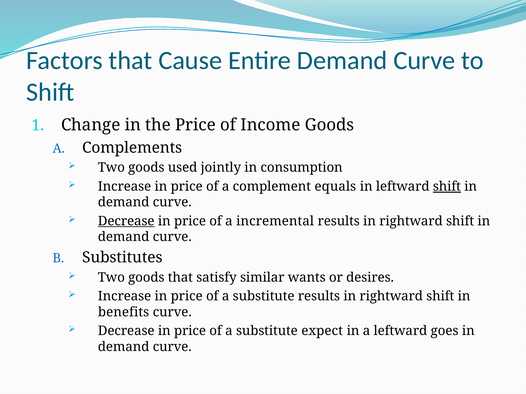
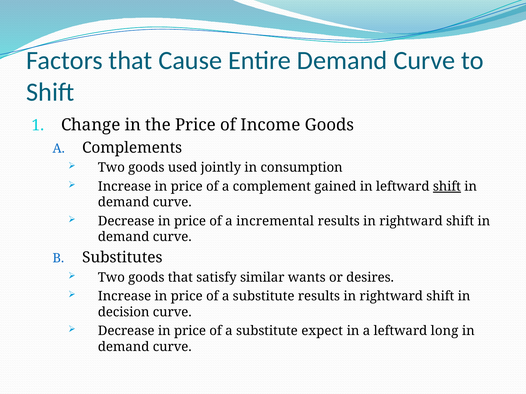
equals: equals -> gained (335, 187)
Decrease underline: present -> none (126, 221)
benefits: benefits -> decision (124, 312)
goes: goes -> long (445, 331)
